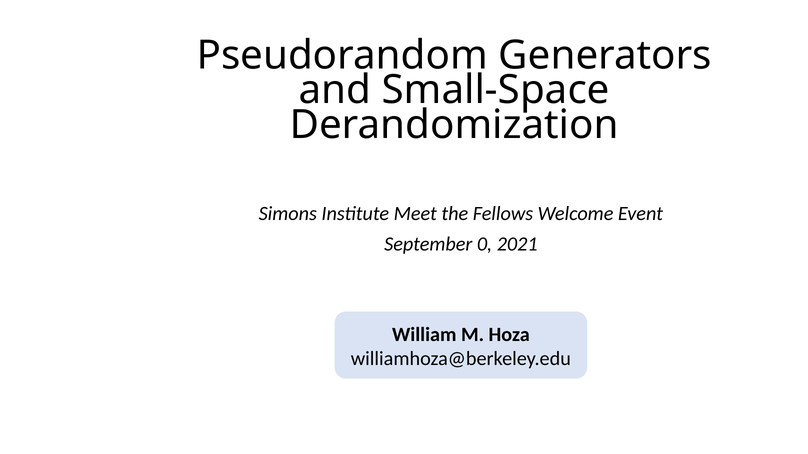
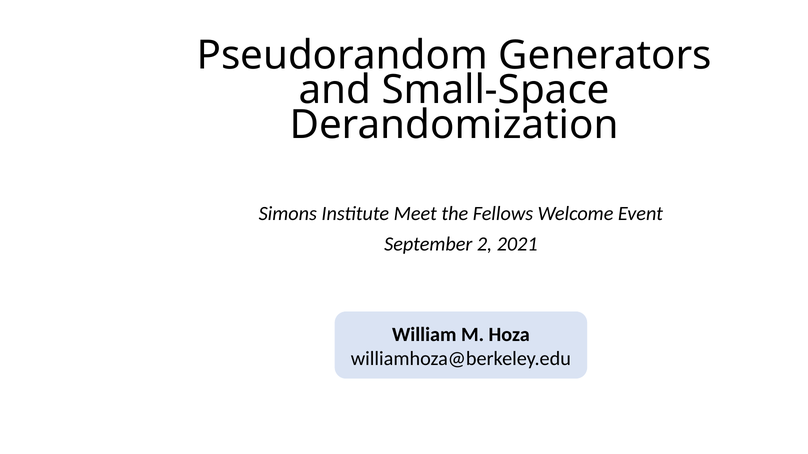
0: 0 -> 2 (485, 244)
